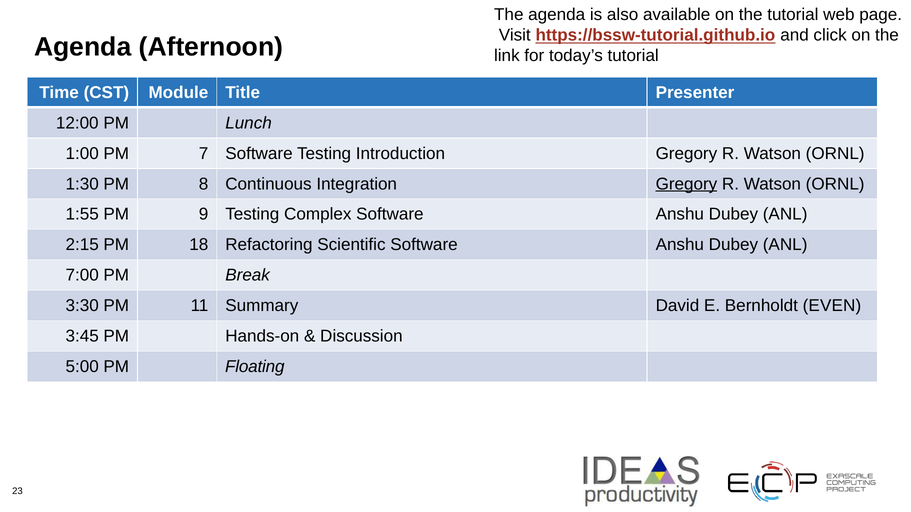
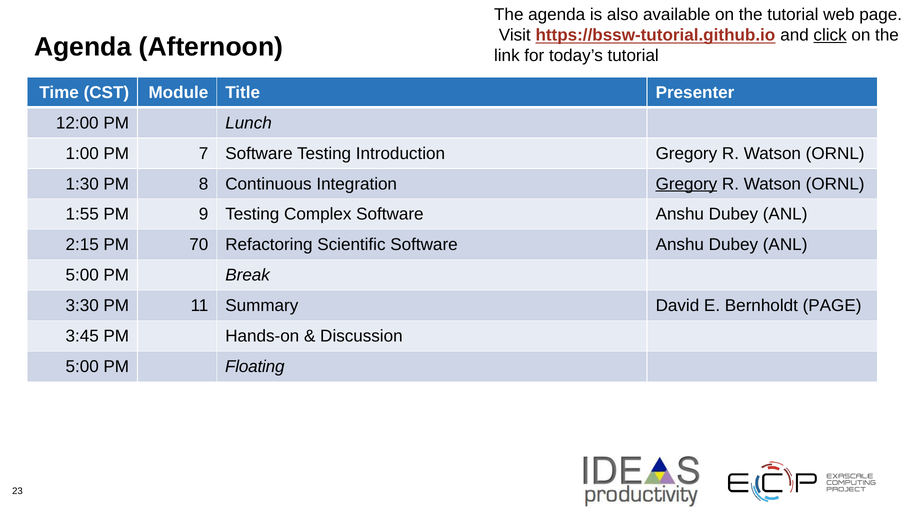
click underline: none -> present (830, 35)
18: 18 -> 70 (199, 245)
7:00: 7:00 -> 5:00 (82, 276)
Bernholdt EVEN: EVEN -> PAGE (832, 306)
